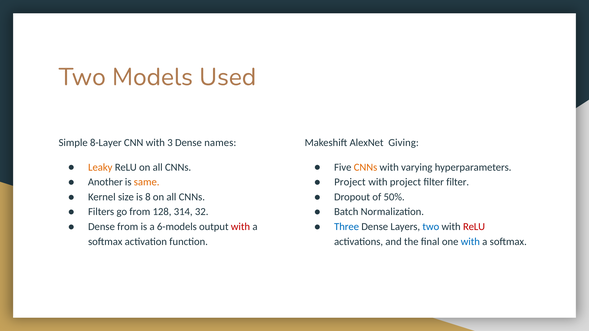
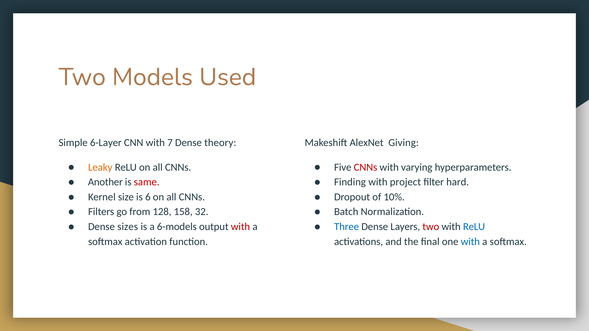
8-Layer: 8-Layer -> 6-Layer (106, 143)
3: 3 -> 7 (170, 143)
names: names -> theory (220, 143)
CNNs colour: orange -> red (366, 167)
same colour: orange -> red (147, 182)
Project: Project -> Finding (350, 182)
filter filter: filter -> hard (458, 182)
8: 8 -> 6 (148, 197)
50%: 50% -> 10% (394, 197)
314: 314 -> 158 (183, 212)
Dense from: from -> sizes (128, 227)
two colour: blue -> red (431, 227)
ReLU colour: red -> blue (474, 227)
